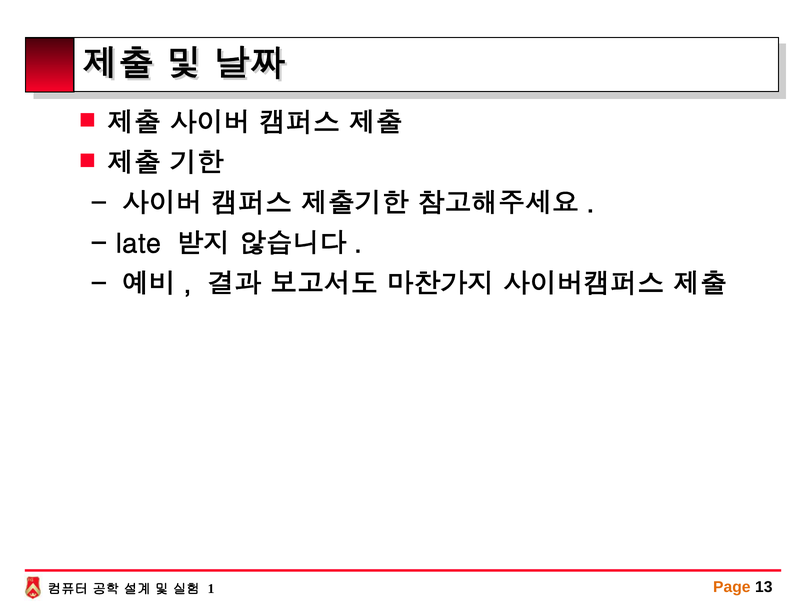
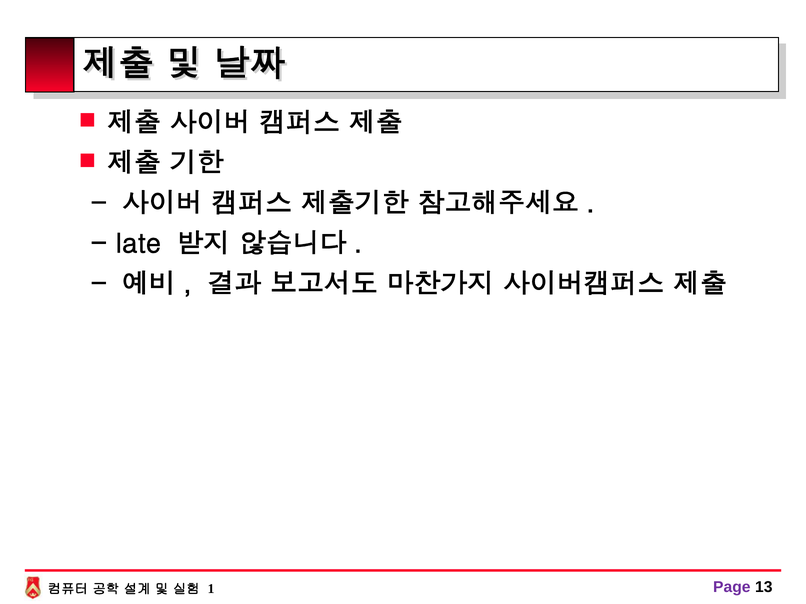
Page colour: orange -> purple (732, 587)
